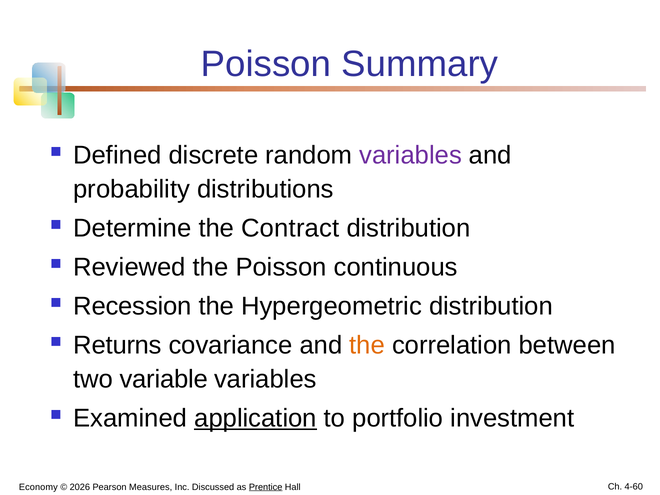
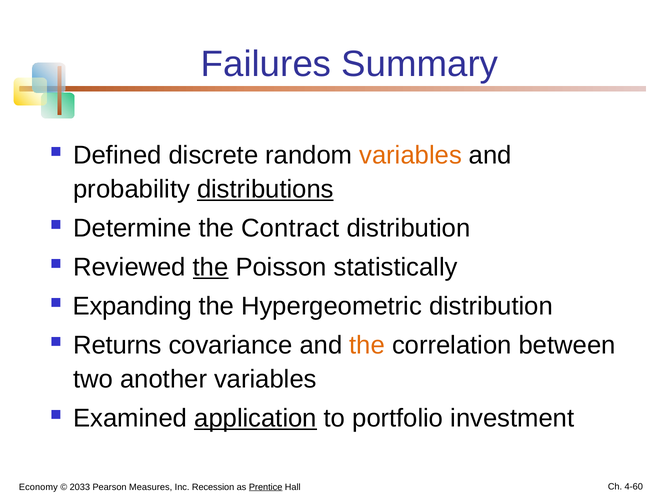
Poisson: Poisson -> Failures (266, 64)
variables colour: purple -> orange (411, 155)
distributions underline: none -> present (265, 189)
the underline: none -> present (211, 267)
continuous: continuous -> statistically (396, 267)
Recession: Recession -> Expanding (133, 306)
variable: variable -> another (164, 379)
2026: 2026 -> 2033 (80, 487)
Discussed: Discussed -> Recession (213, 487)
